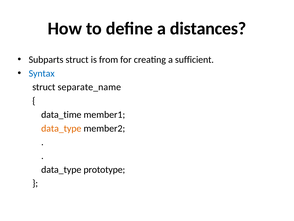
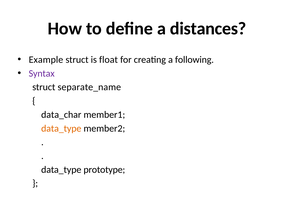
Subparts: Subparts -> Example (46, 59)
from: from -> float (108, 59)
sufficient: sufficient -> following (194, 59)
Syntax colour: blue -> purple (42, 73)
data_time: data_time -> data_char (61, 114)
